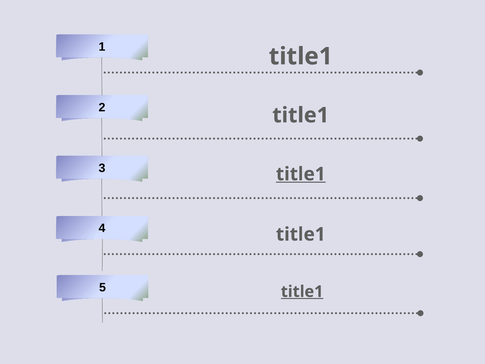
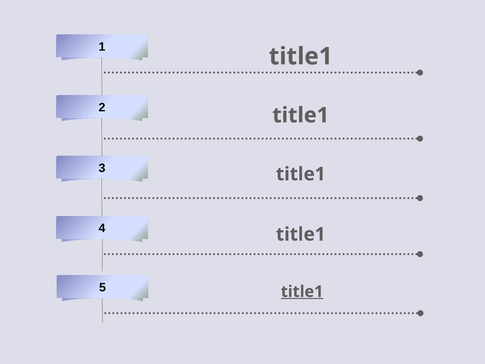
title1 underline: present -> none (301, 174)
